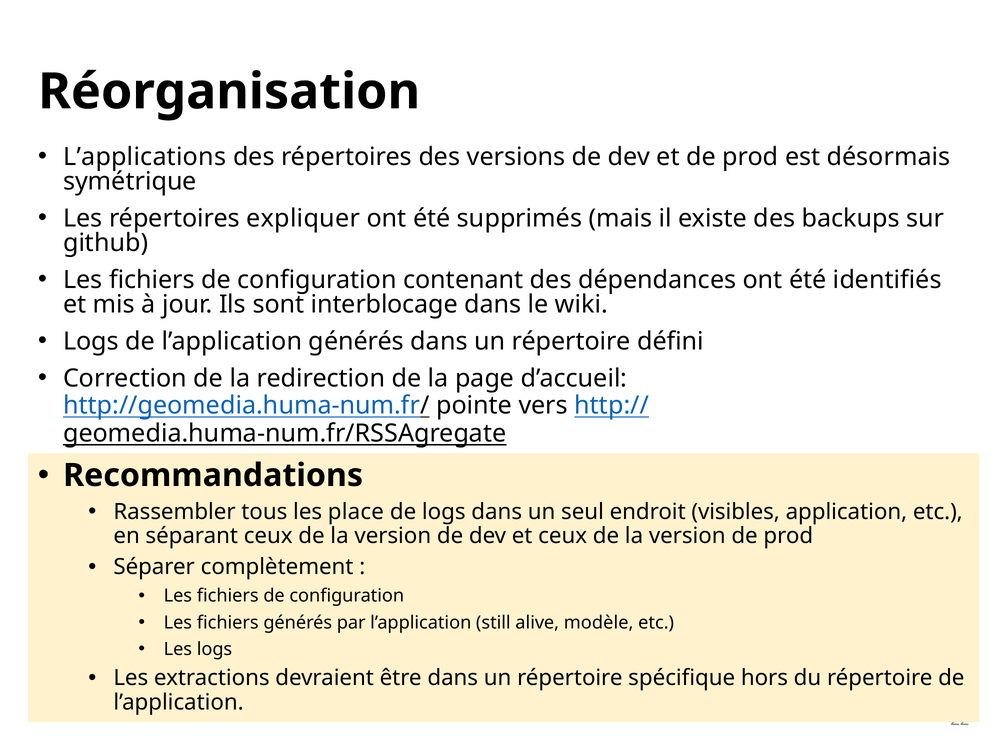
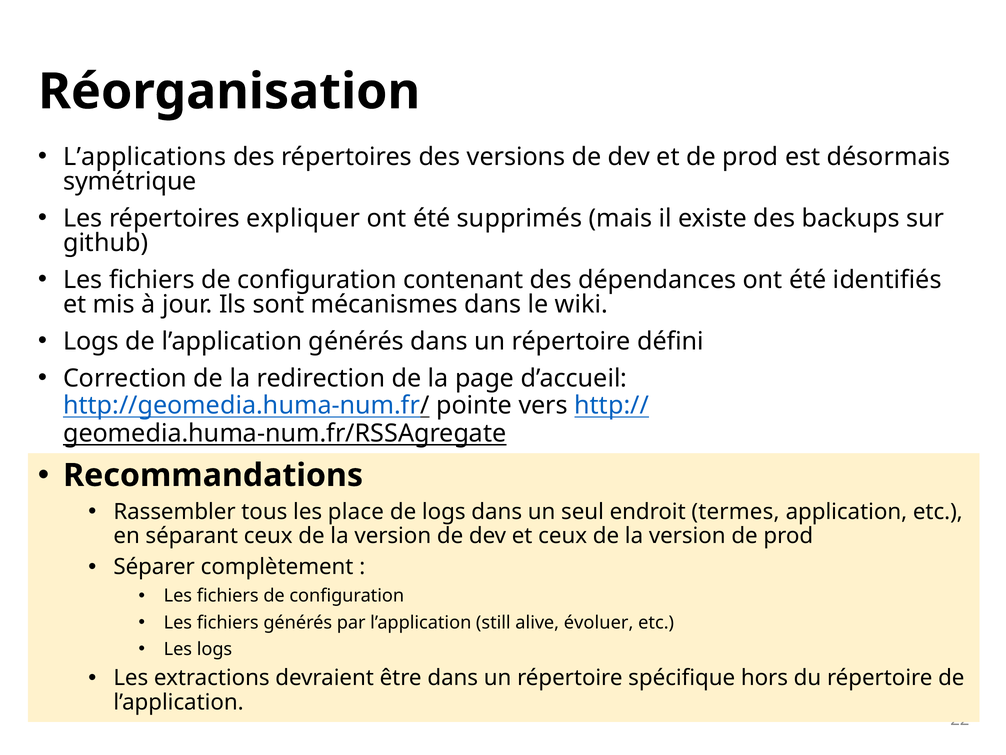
interblocage: interblocage -> mécanismes (384, 304)
visibles: visibles -> termes (735, 511)
modèle: modèle -> évoluer (599, 622)
